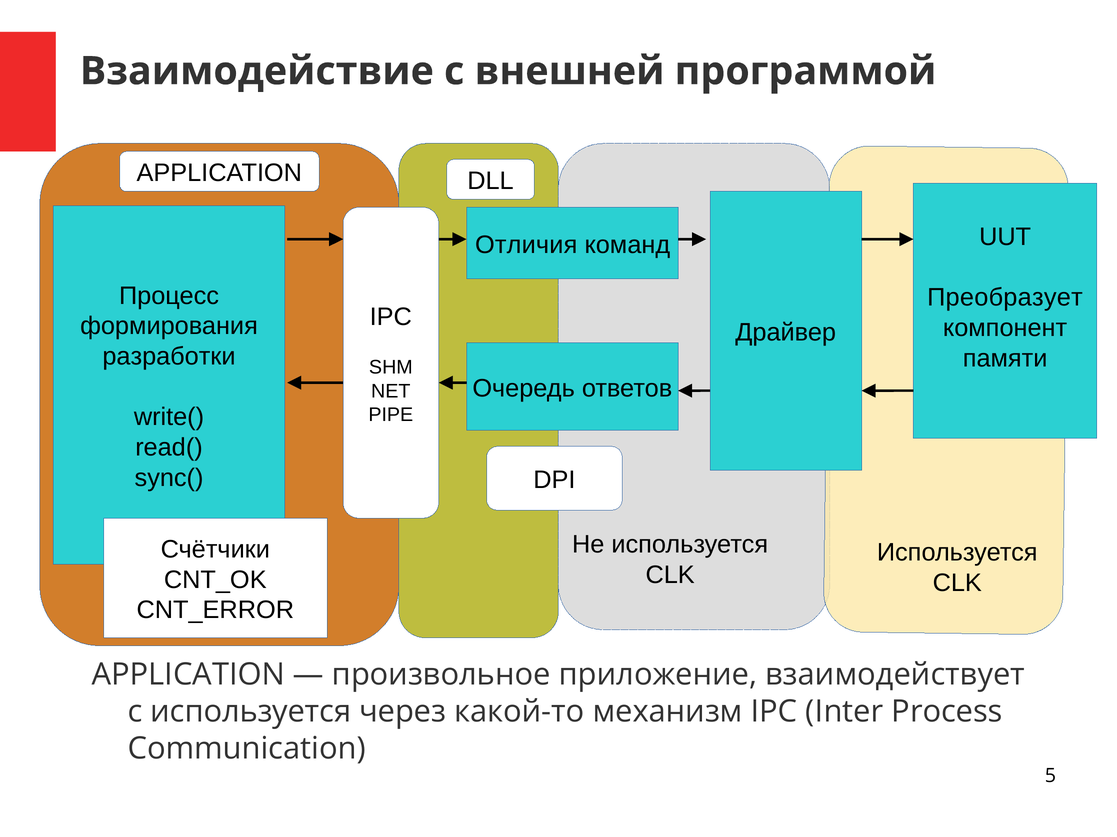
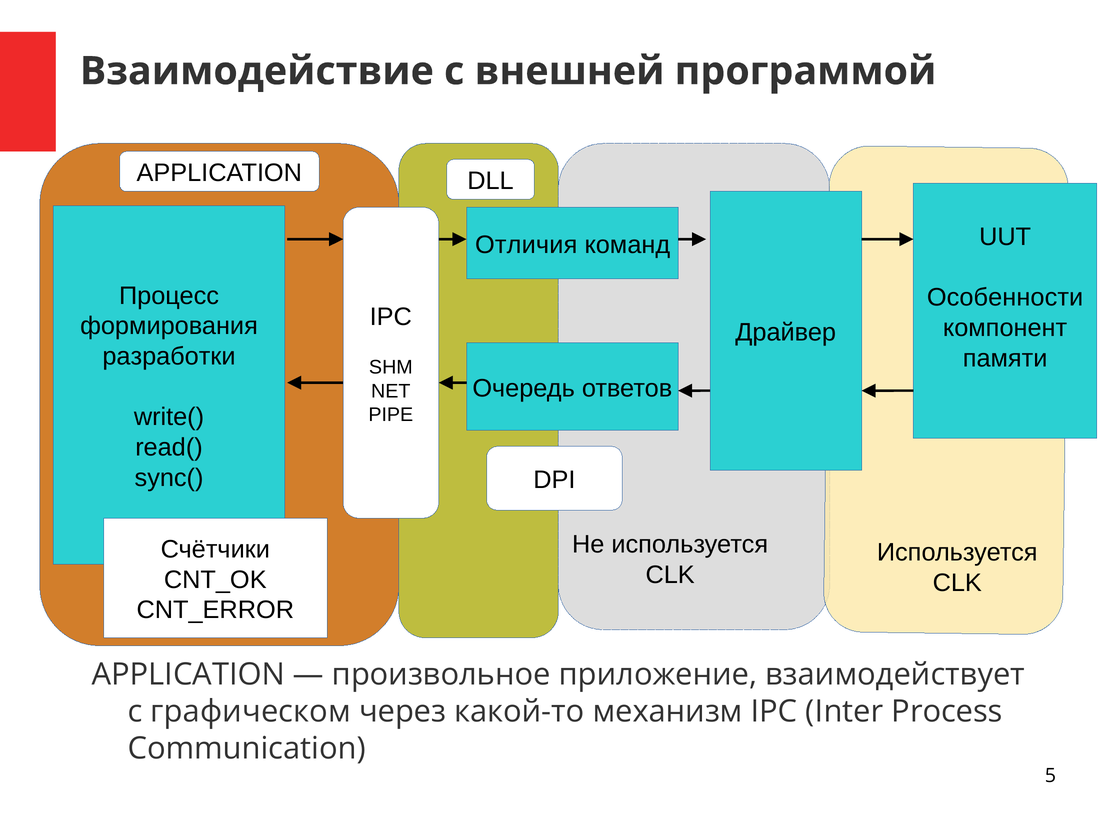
Преобразует: Преобразует -> Особенности (1005, 298)
с используется: используется -> графическом (251, 712)
